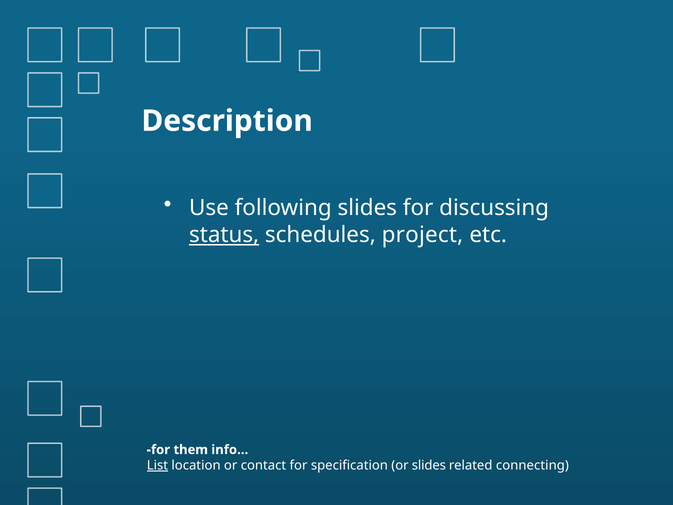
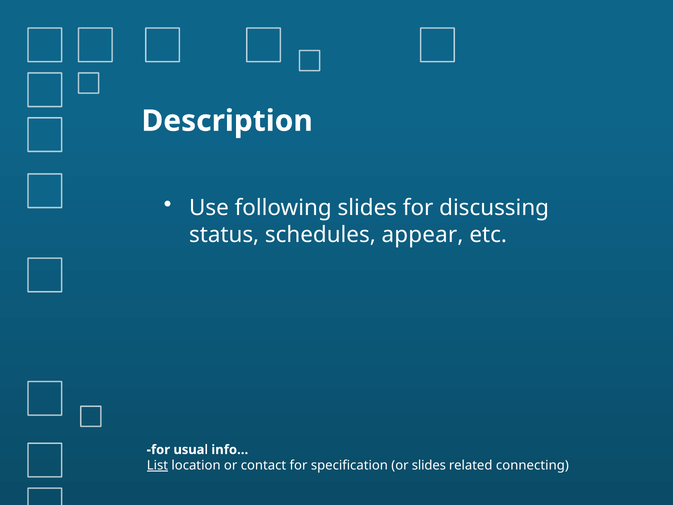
status underline: present -> none (224, 235)
project: project -> appear (423, 235)
them: them -> usual (191, 450)
